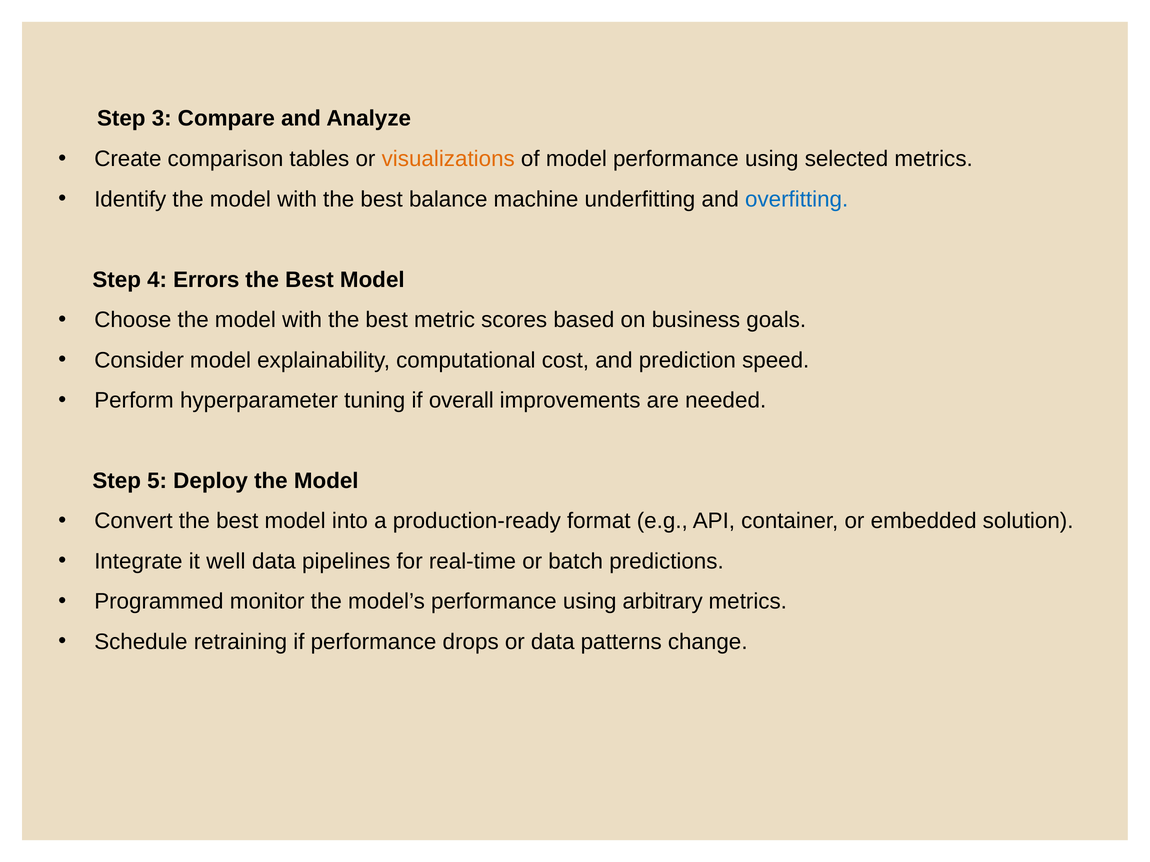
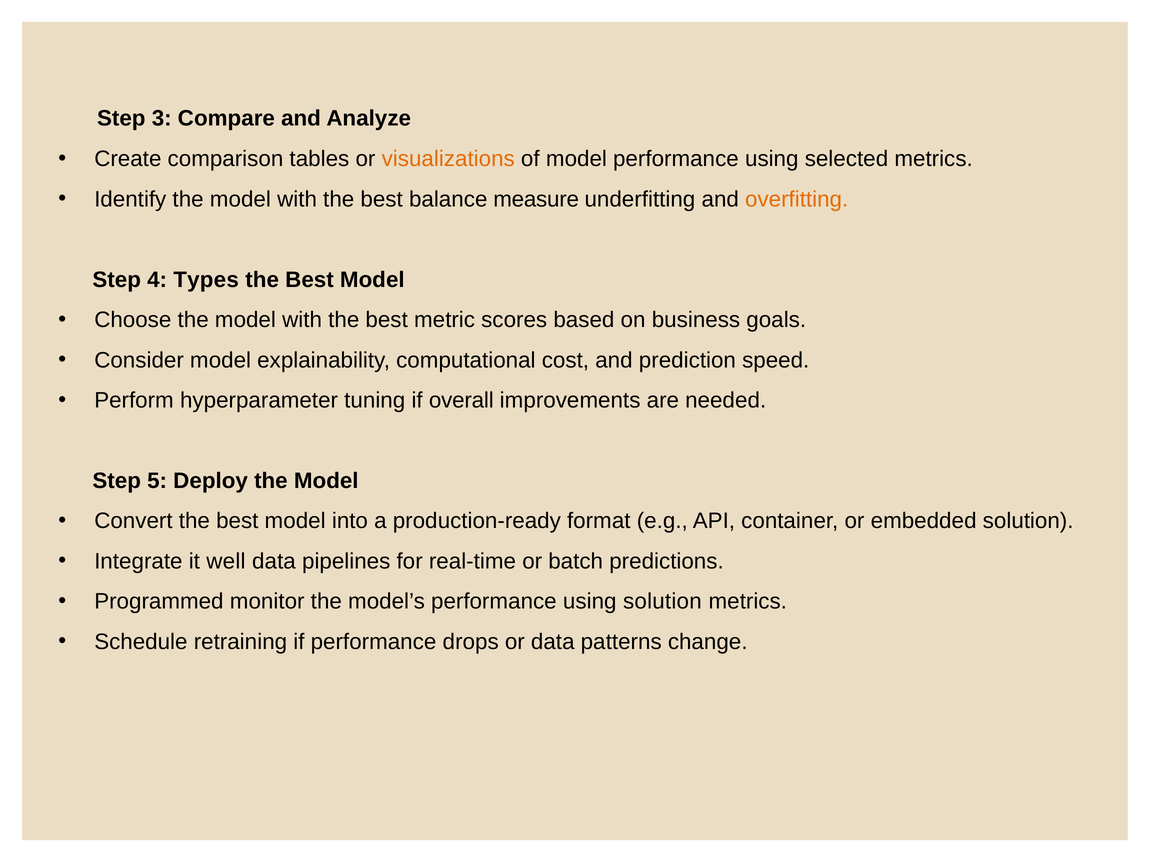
machine: machine -> measure (536, 199)
overfitting colour: blue -> orange (797, 199)
Errors: Errors -> Types (206, 280)
using arbitrary: arbitrary -> solution (662, 602)
